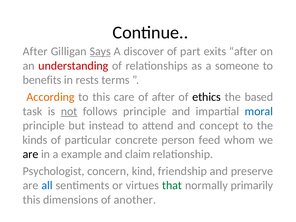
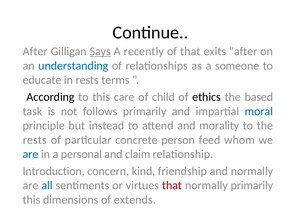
discover: discover -> recently (144, 51)
of part: part -> that (190, 51)
understanding colour: red -> blue (73, 66)
benefits: benefits -> educate (42, 80)
According colour: orange -> black (51, 97)
of after: after -> child (163, 97)
not underline: present -> none (69, 111)
follows principle: principle -> primarily (145, 111)
concept: concept -> morality (219, 126)
kinds: kinds -> rests (35, 140)
are colour: black -> blue (31, 154)
example: example -> personal (81, 154)
Psychologist: Psychologist -> Introduction (54, 171)
and preserve: preserve -> normally (252, 171)
that colour: green -> red (172, 185)
another: another -> extends (135, 200)
